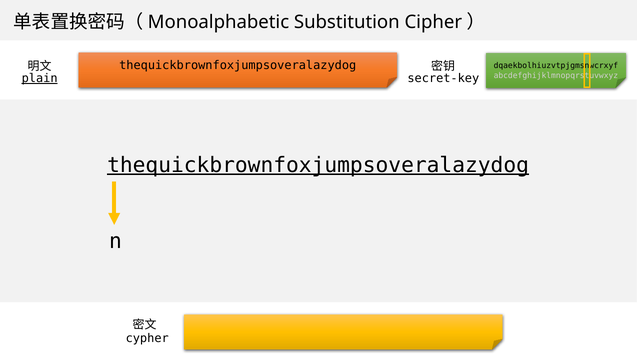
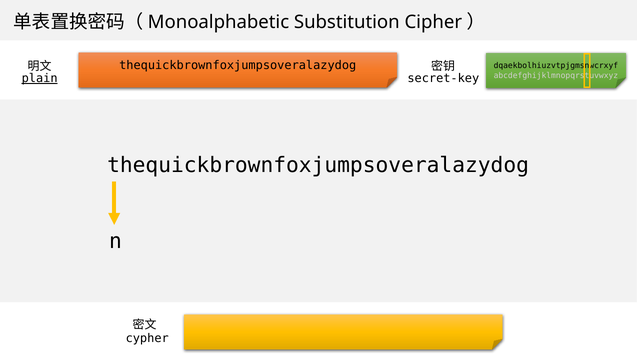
thequickbrownfoxjumpsoveralazydog underline: present -> none (318, 165)
